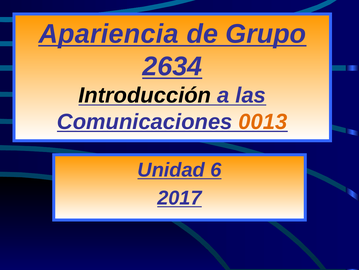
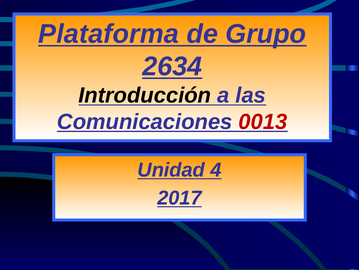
Apariencia: Apariencia -> Plataforma (109, 34)
0013 colour: orange -> red (263, 121)
6: 6 -> 4 (216, 170)
